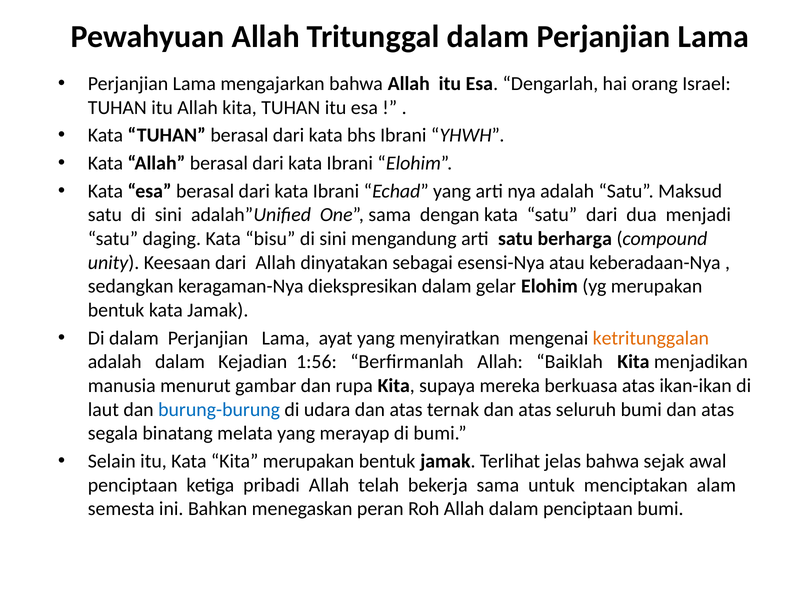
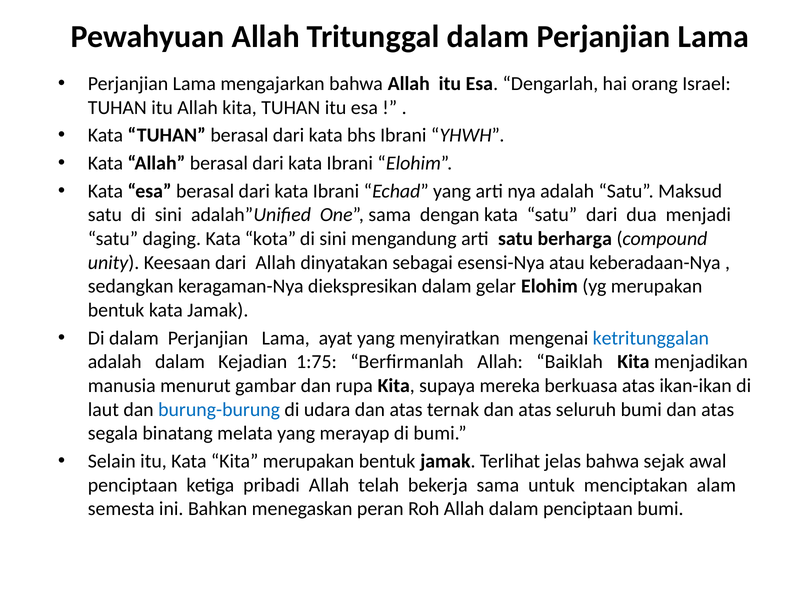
bisu: bisu -> kota (270, 238)
ketritunggalan colour: orange -> blue (651, 338)
1:56: 1:56 -> 1:75 (317, 362)
